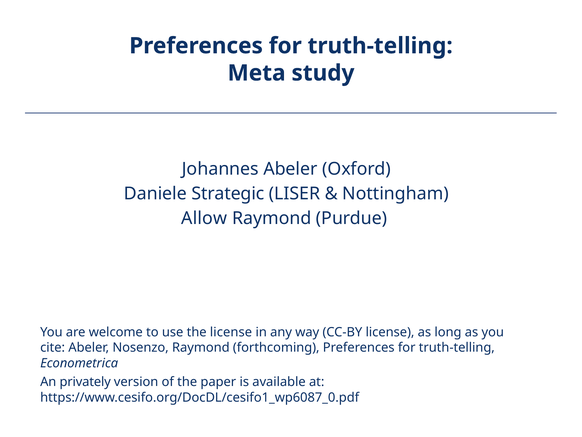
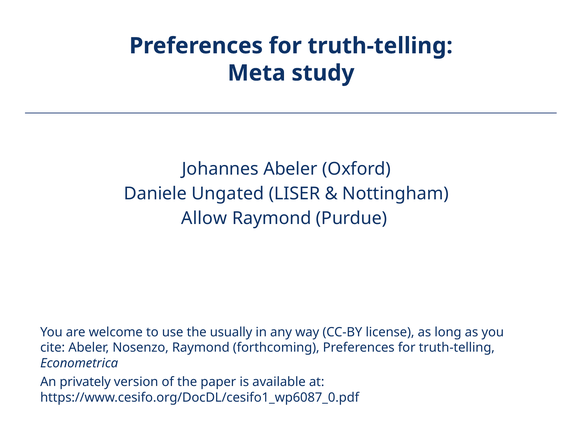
Strategic: Strategic -> Ungated (228, 193)
the license: license -> usually (231, 332)
